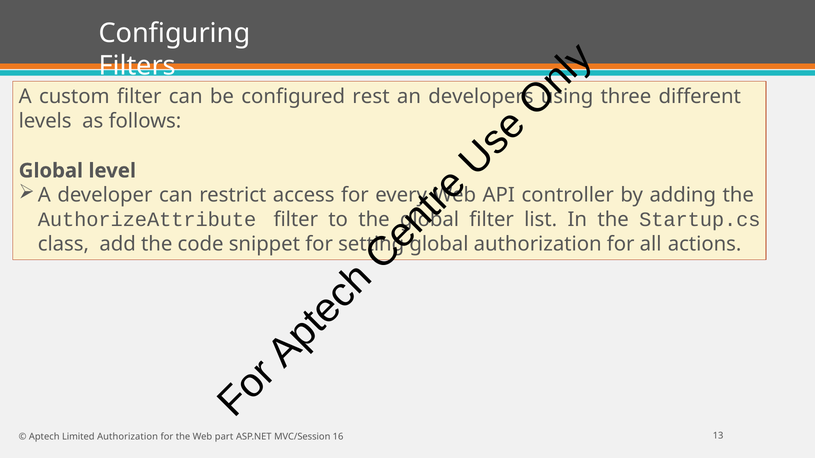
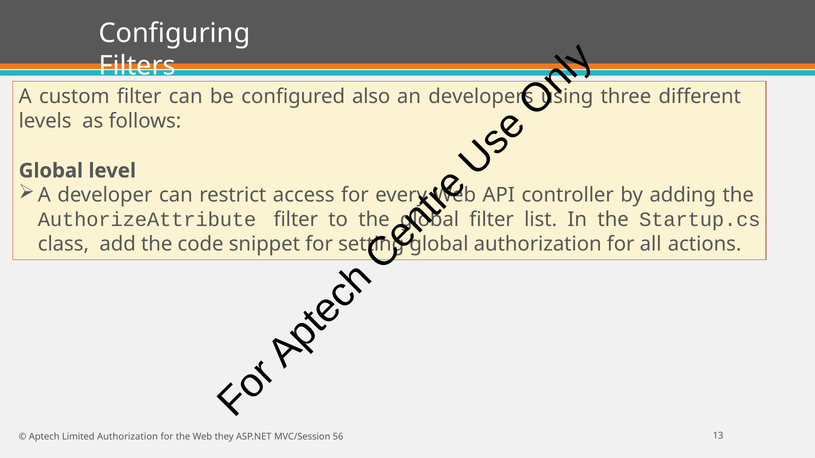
rest: rest -> also (371, 96)
part: part -> they (224, 437)
16: 16 -> 56 (338, 437)
